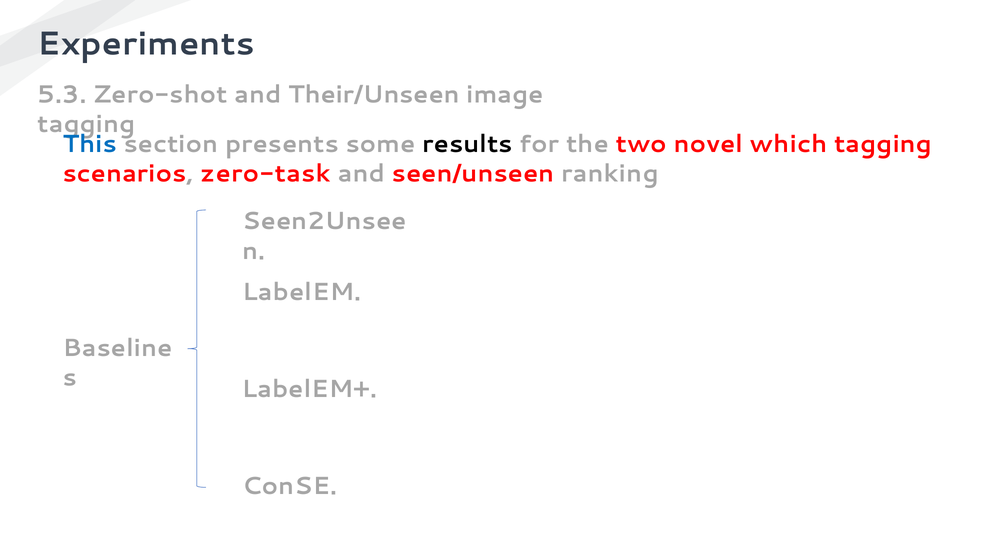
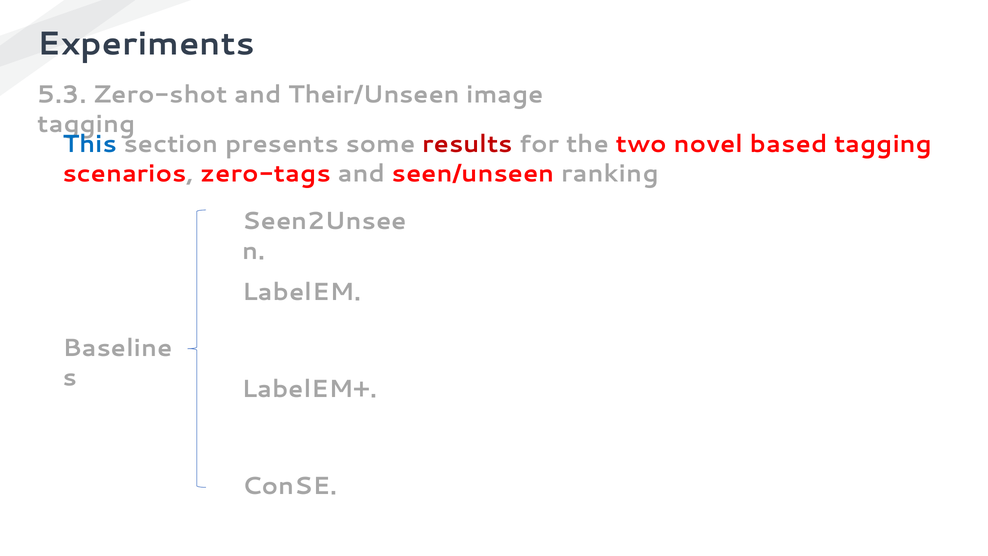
results colour: black -> red (468, 144)
which: which -> based (789, 144)
zero-task: zero-task -> zero-tags (266, 173)
